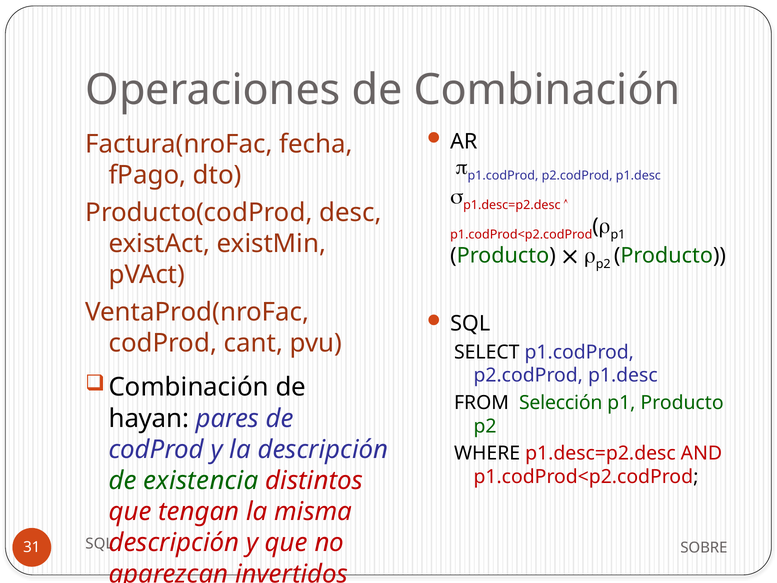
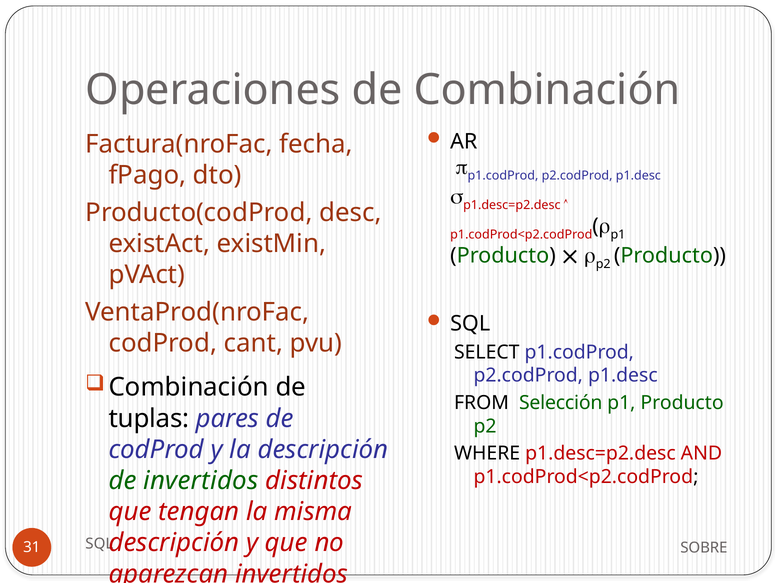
hayan: hayan -> tuplas (149, 418)
de existencia: existencia -> invertidos (201, 481)
